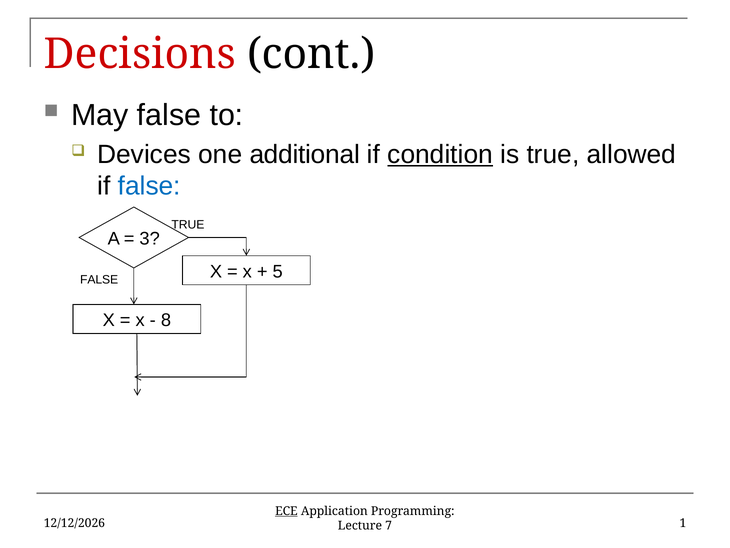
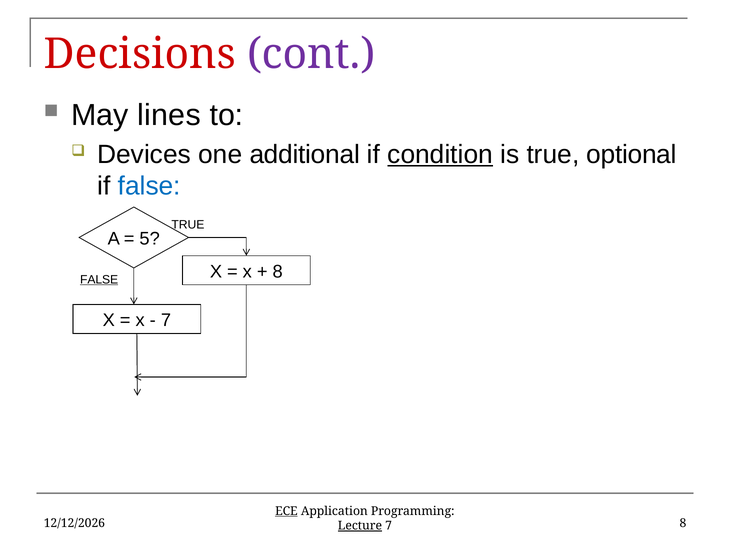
cont colour: black -> purple (311, 54)
May false: false -> lines (169, 115)
allowed: allowed -> optional (631, 154)
3: 3 -> 5 (150, 239)
FALSE underline: none -> present (99, 279)
5: 5 -> 8 (278, 271)
8: 8 -> 7 (166, 320)
Lecture underline: none -> present (360, 525)
7 1: 1 -> 8 (683, 523)
